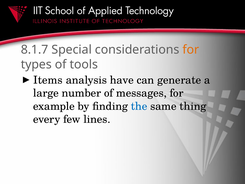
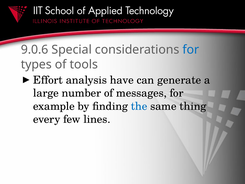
8.1.7: 8.1.7 -> 9.0.6 (35, 50)
for colour: orange -> blue (191, 50)
Items: Items -> Effort (48, 80)
